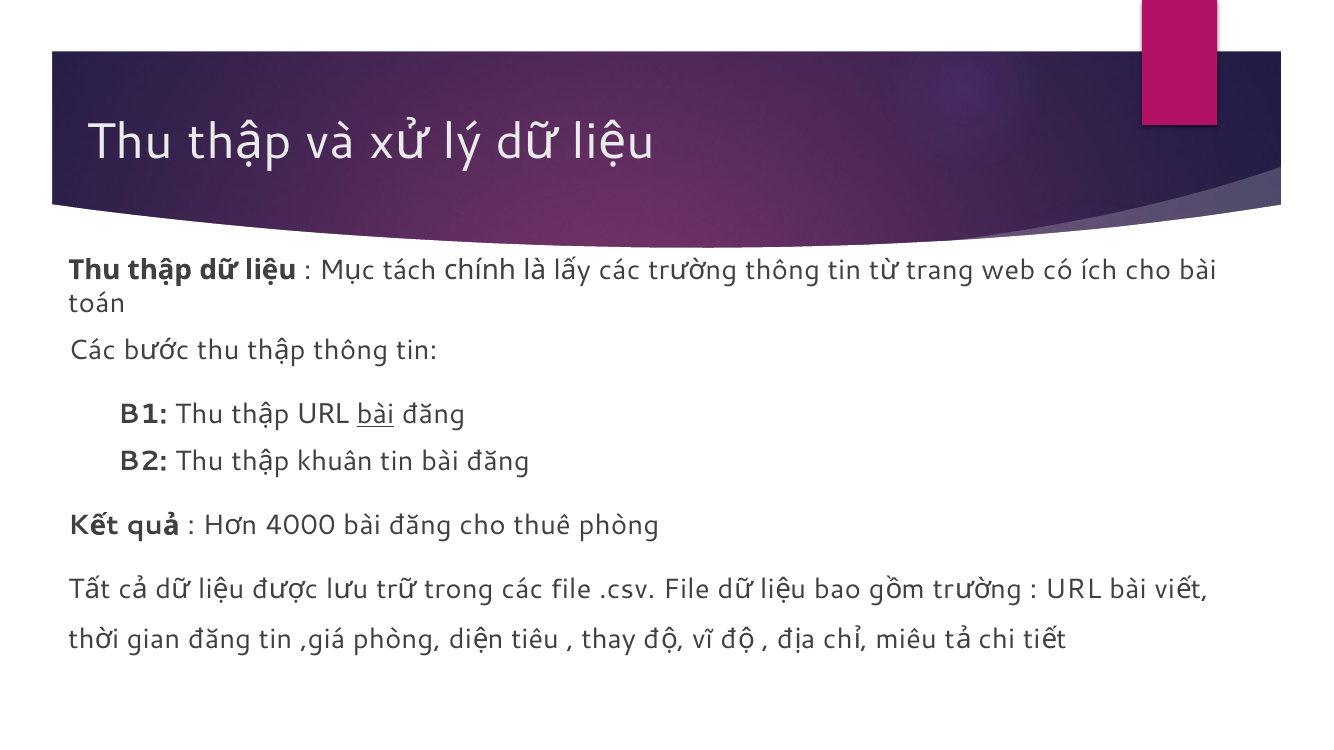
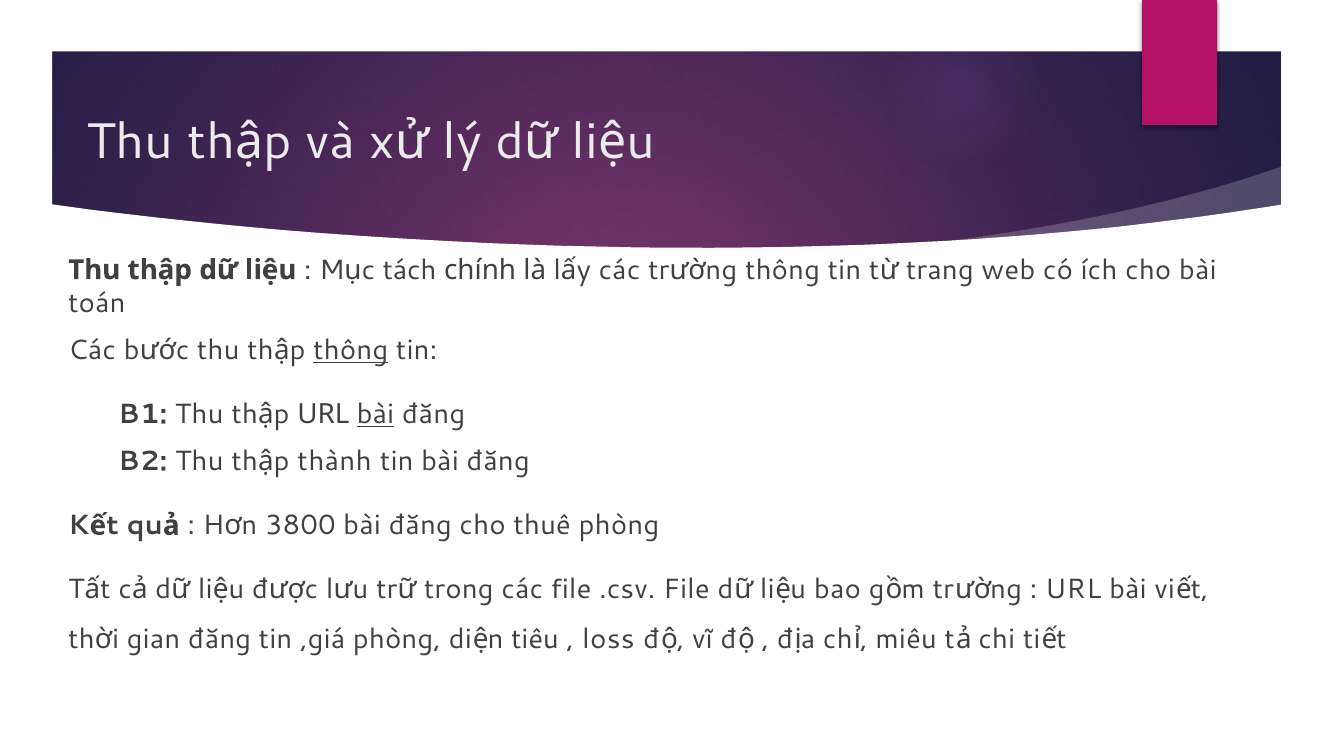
thông underline: none -> present (351, 351)
khuân: khuân -> thành (335, 462)
4000: 4000 -> 3800 (300, 526)
thay: thay -> loss (608, 640)
